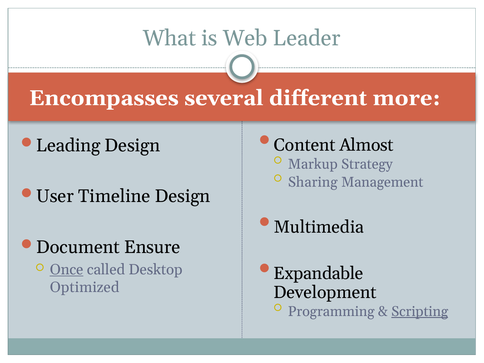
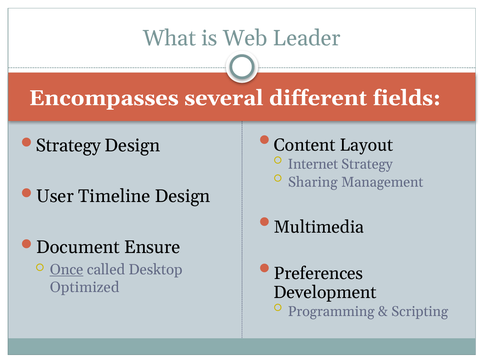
more: more -> fields (407, 98)
Almost: Almost -> Layout (366, 145)
Leading: Leading -> Strategy (68, 145)
Markup: Markup -> Internet (313, 164)
Expandable: Expandable -> Preferences (318, 273)
Scripting underline: present -> none (420, 312)
